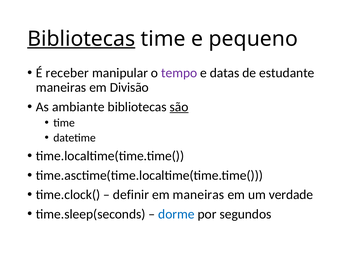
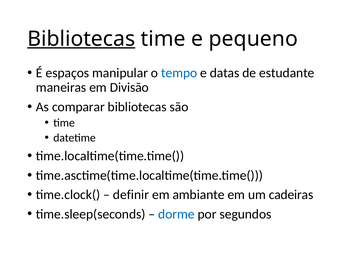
receber: receber -> espaços (67, 73)
tempo colour: purple -> blue (179, 73)
ambiante: ambiante -> comparar (78, 107)
são underline: present -> none (179, 107)
em maneiras: maneiras -> ambiante (199, 195)
verdade: verdade -> cadeiras (291, 195)
